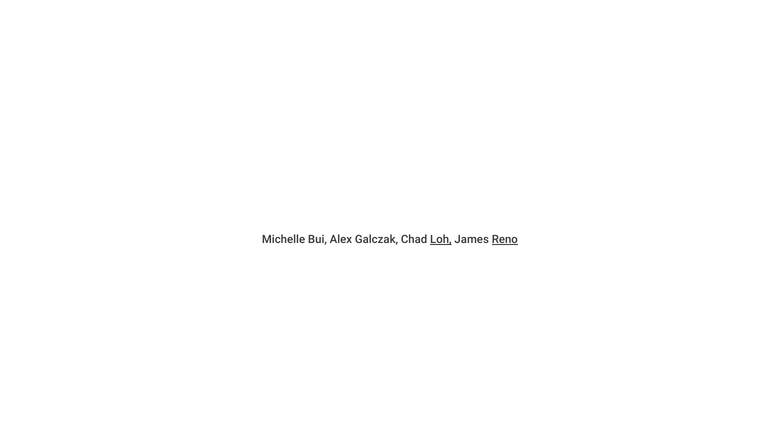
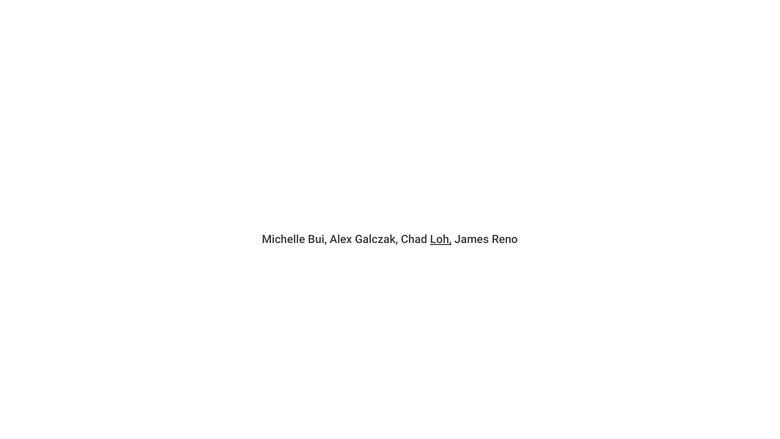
Reno underline: present -> none (505, 239)
